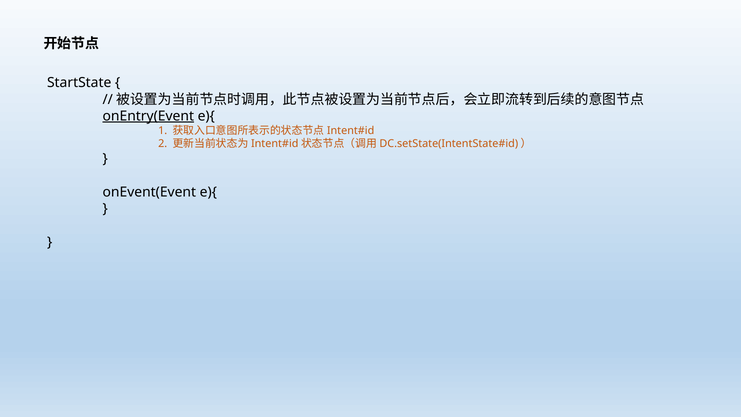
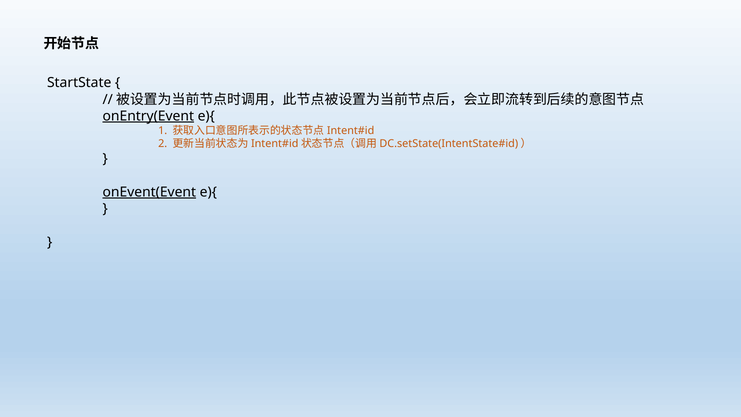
onEvent(Event underline: none -> present (149, 192)
